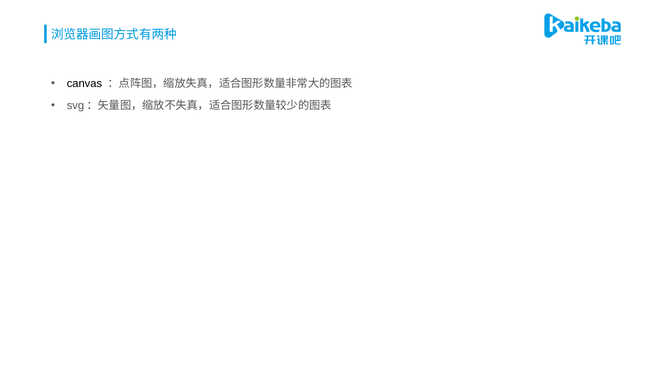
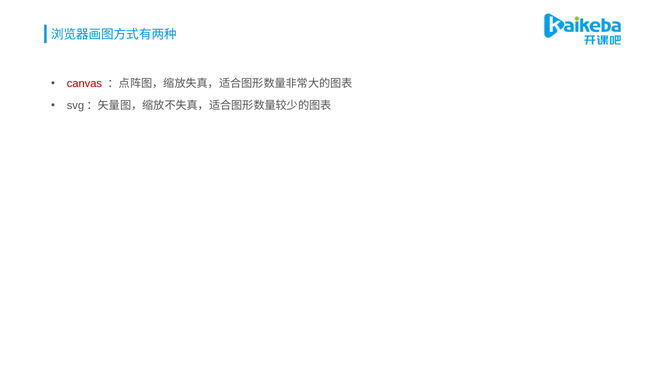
canvas colour: black -> red (84, 83)
